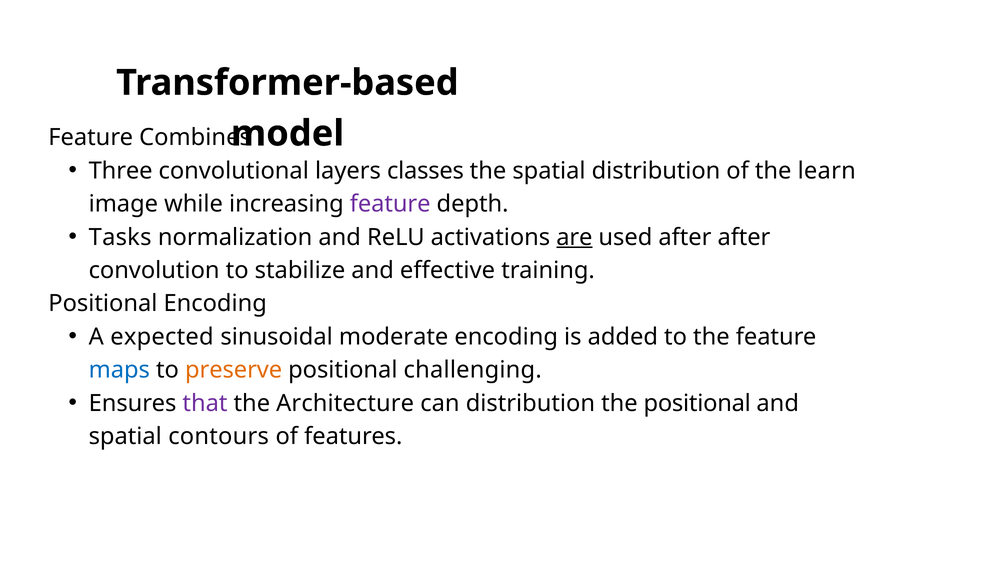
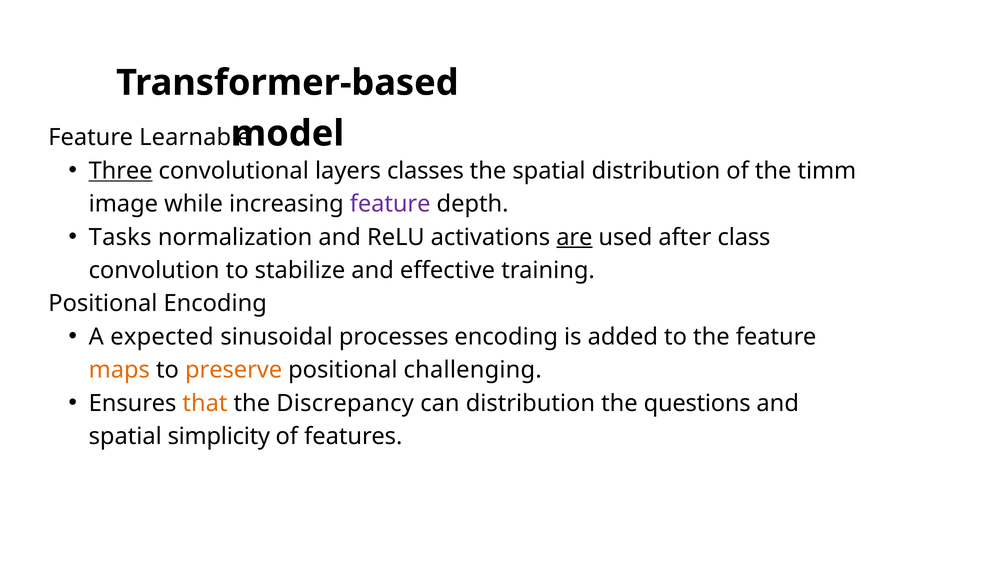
Combines: Combines -> Learnable (195, 138)
Three underline: none -> present (121, 171)
learn: learn -> timm (827, 171)
after after: after -> class (744, 237)
moderate: moderate -> processes (394, 337)
maps colour: blue -> orange (119, 370)
that colour: purple -> orange (205, 403)
Architecture: Architecture -> Discrepancy (345, 403)
the positional: positional -> questions (697, 403)
contours: contours -> simplicity (219, 436)
